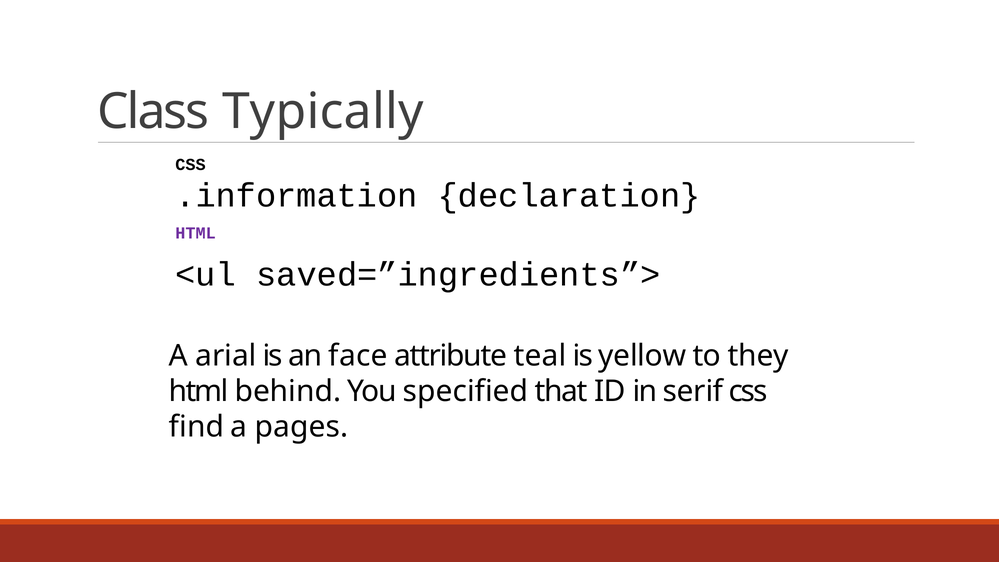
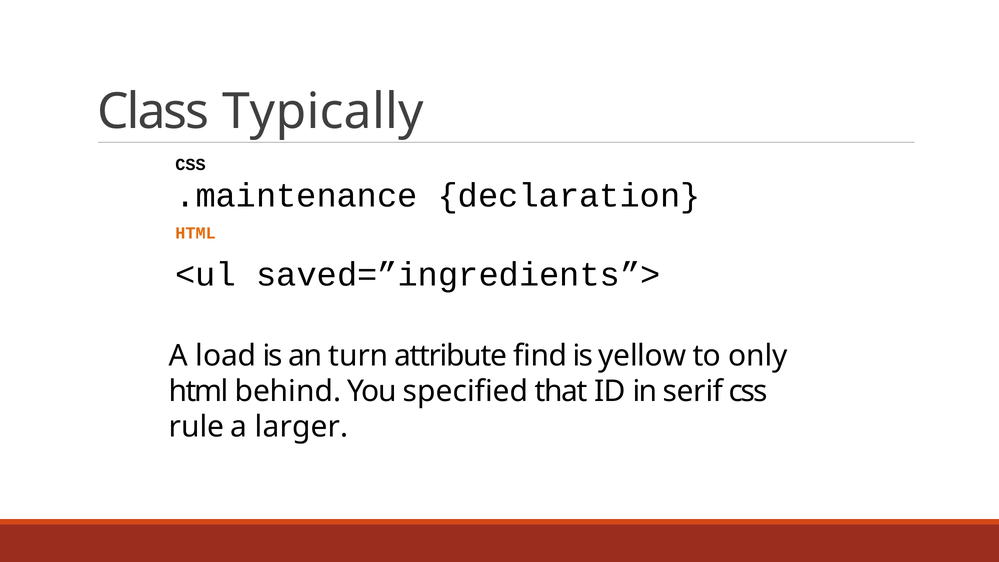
.information: .information -> .maintenance (296, 196)
HTML colour: purple -> orange (196, 233)
arial: arial -> load (226, 356)
face: face -> turn (358, 356)
teal: teal -> find (540, 356)
they: they -> only (758, 356)
find: find -> rule (197, 427)
pages: pages -> larger (302, 427)
